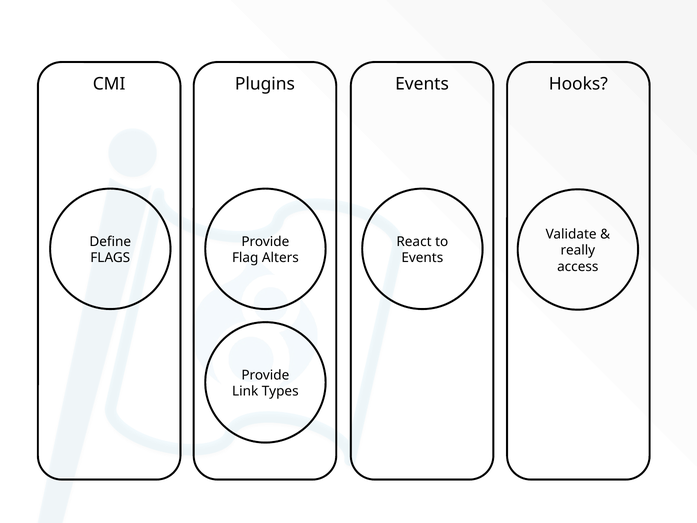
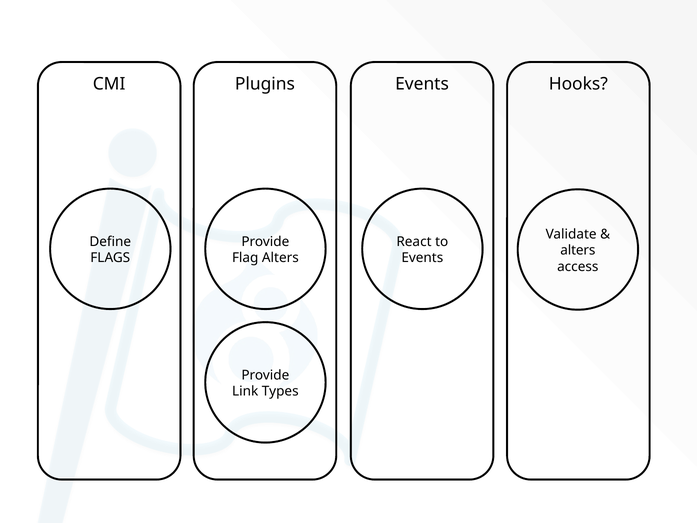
really: really -> alters (578, 250)
